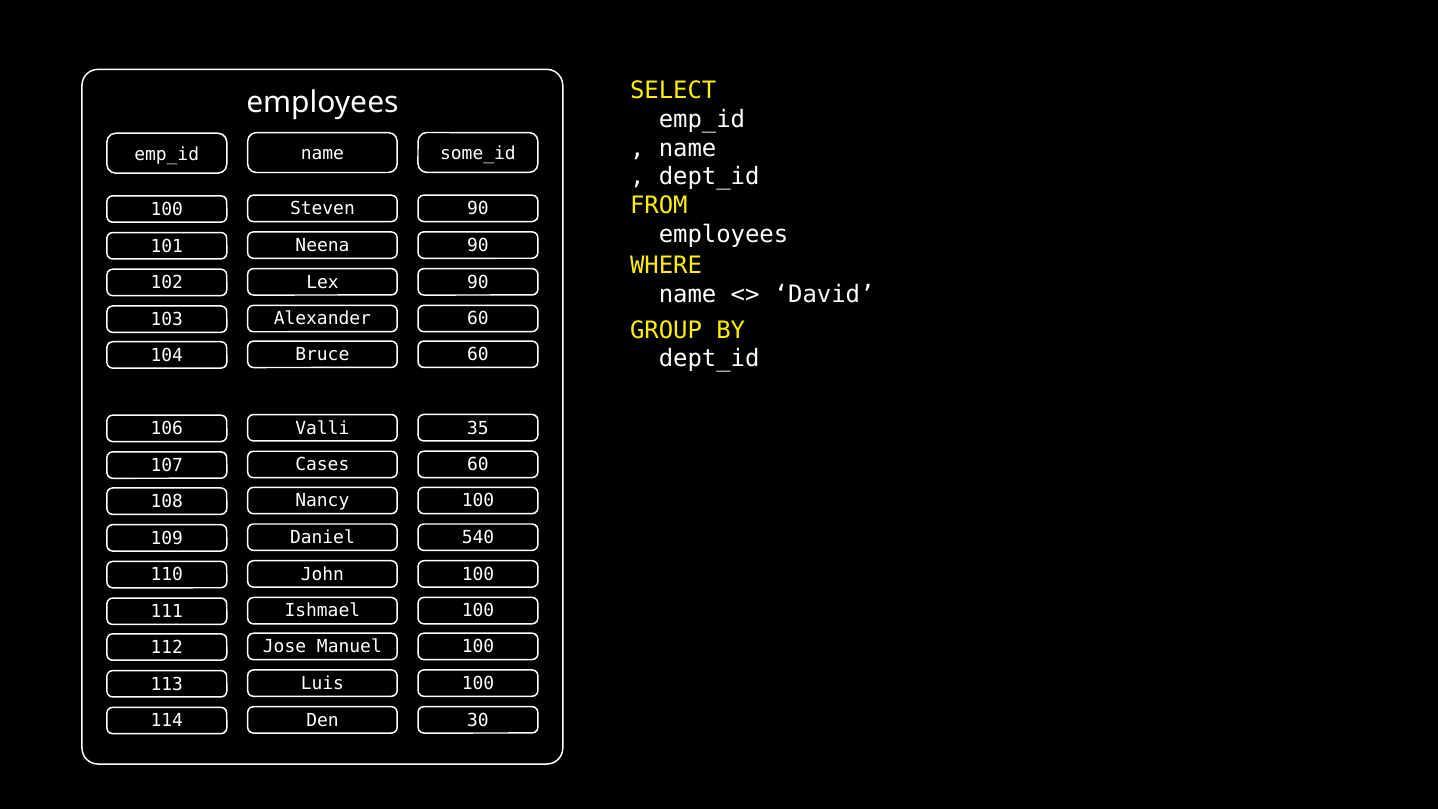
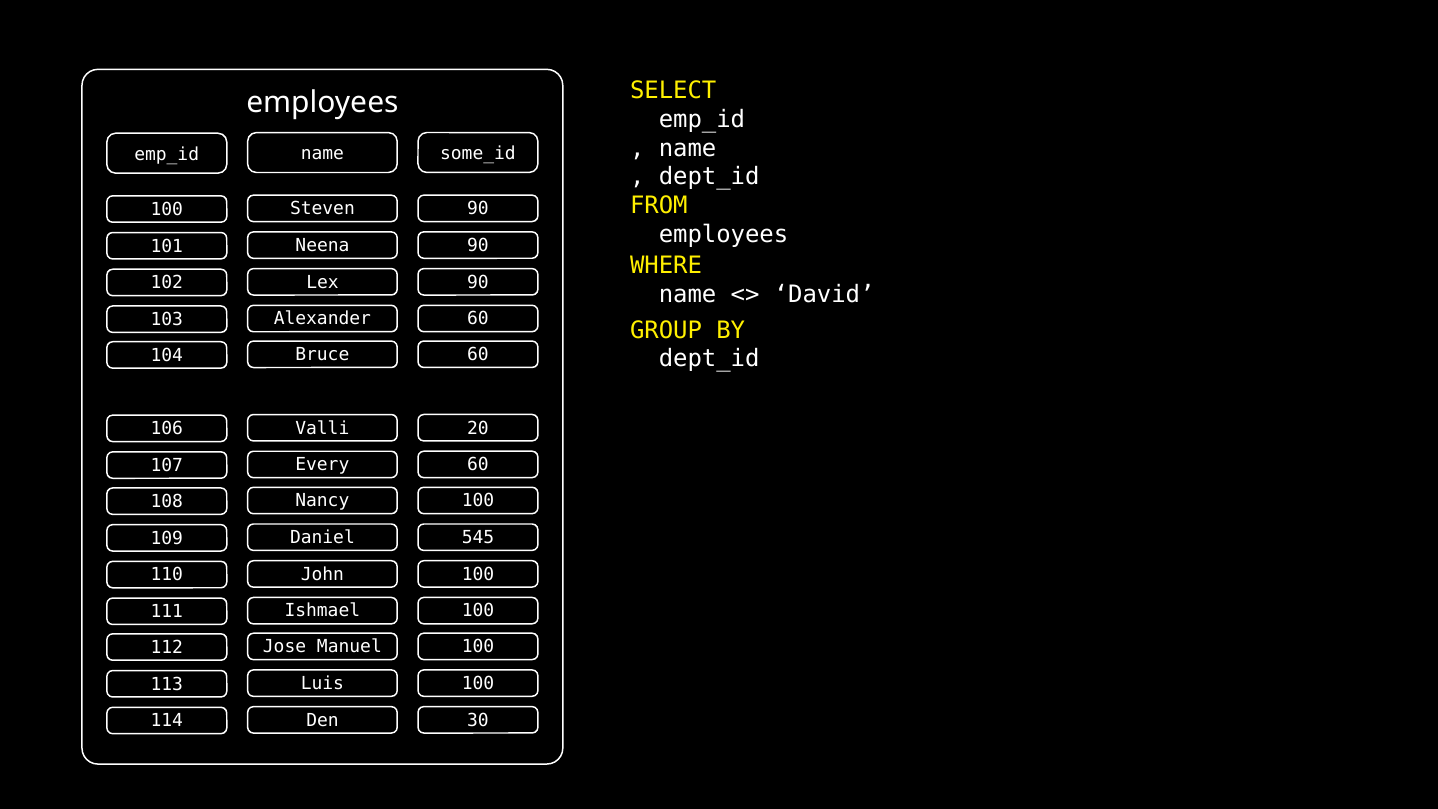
35: 35 -> 20 (478, 428)
Cases: Cases -> Every (322, 465)
540: 540 -> 545 (478, 538)
